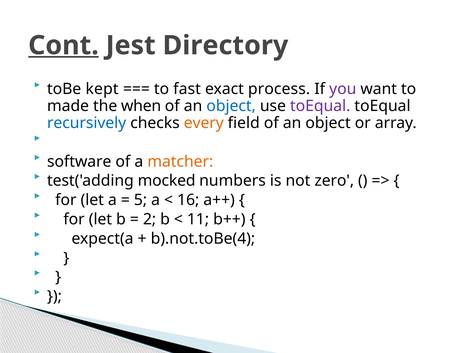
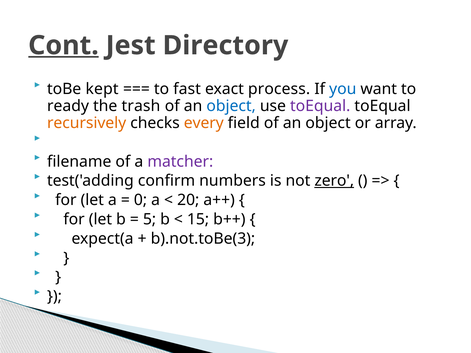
you colour: purple -> blue (343, 89)
made: made -> ready (68, 106)
when: when -> trash (141, 106)
recursively colour: blue -> orange (87, 123)
software: software -> filename (79, 162)
matcher colour: orange -> purple (180, 162)
mocked: mocked -> confirm (167, 181)
zero underline: none -> present (334, 181)
5: 5 -> 0 (141, 200)
16: 16 -> 20 (188, 200)
2: 2 -> 5 (150, 219)
11: 11 -> 15 (198, 219)
b).not.toBe(4: b).not.toBe(4 -> b).not.toBe(3 (203, 239)
